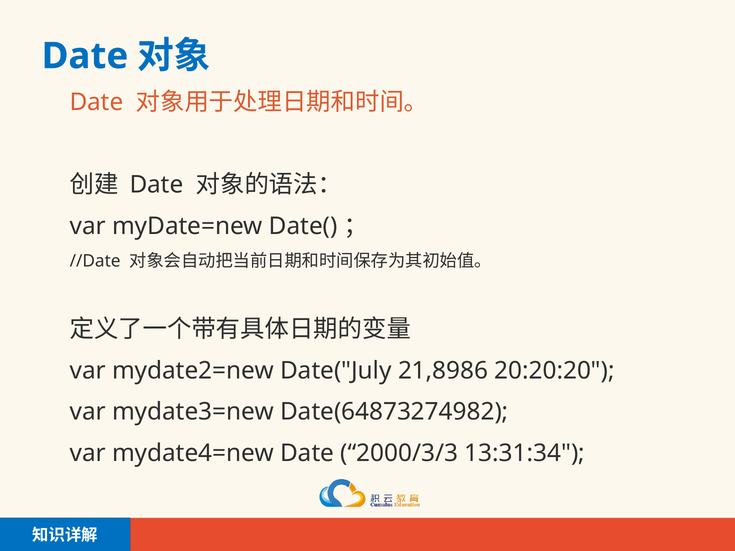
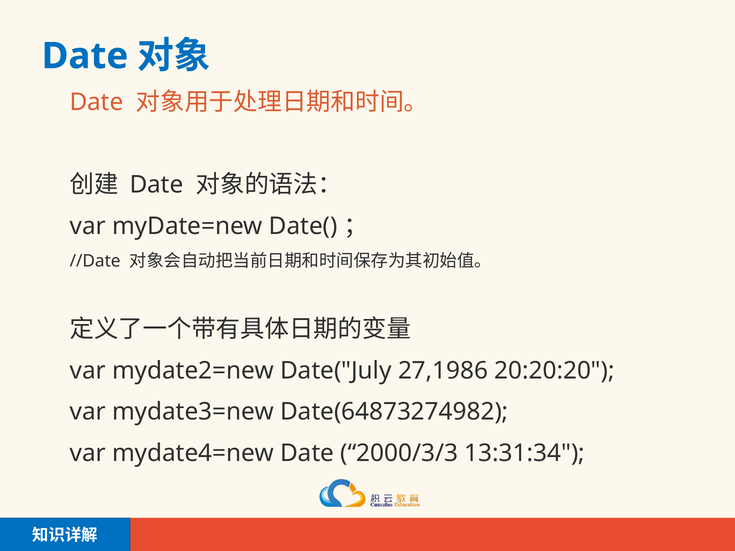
21,8986: 21,8986 -> 27,1986 (443, 371)
